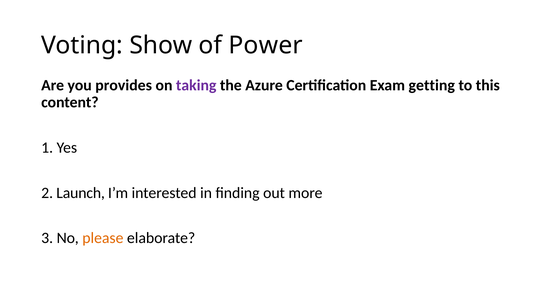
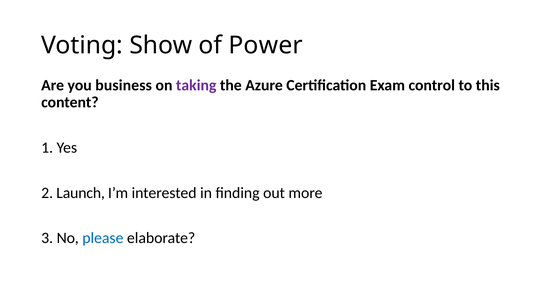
provides: provides -> business (124, 85)
getting: getting -> control (432, 85)
please colour: orange -> blue (103, 238)
